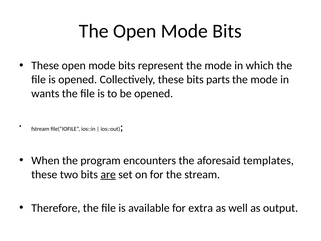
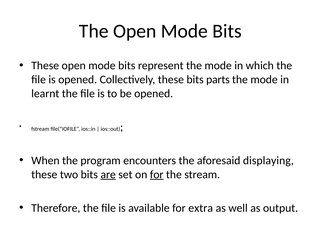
wants: wants -> learnt (45, 93)
templates: templates -> displaying (268, 160)
for underline: none -> present (157, 174)
